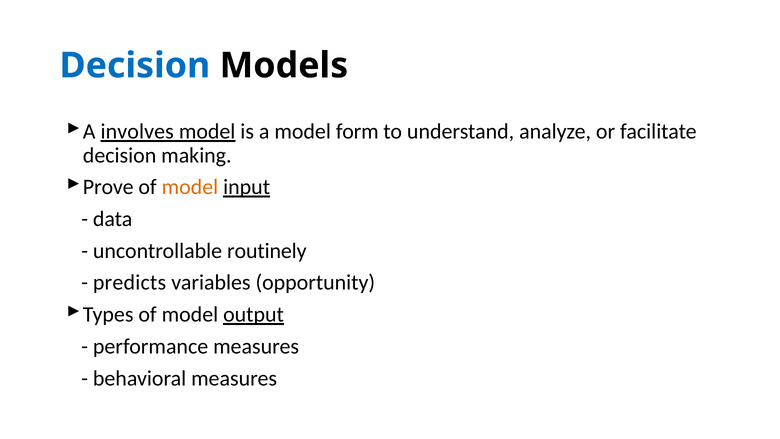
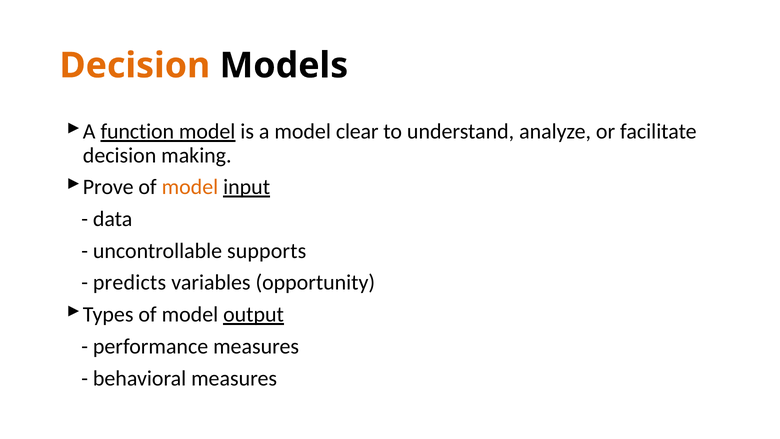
Decision colour: blue -> orange (135, 66)
involves: involves -> function (137, 131)
form: form -> clear (357, 131)
routinely: routinely -> supports (267, 251)
